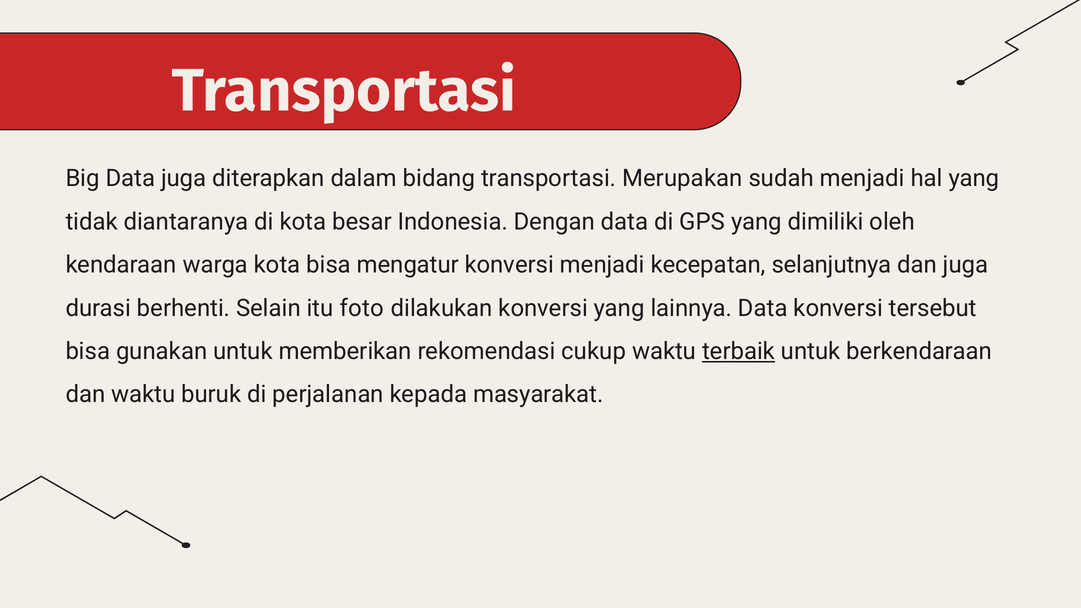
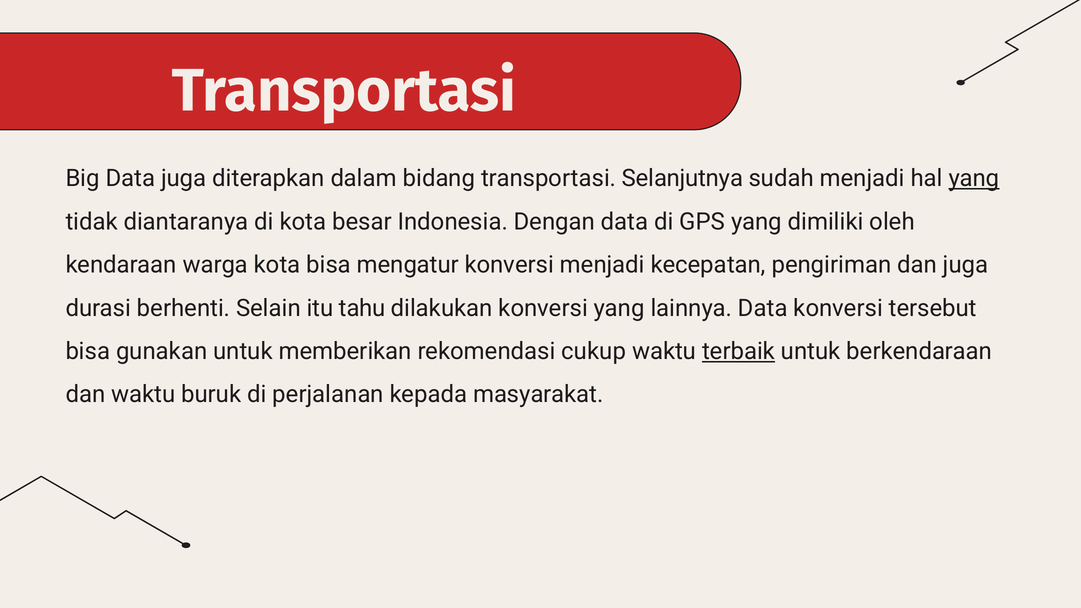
Merupakan: Merupakan -> Selanjutnya (683, 179)
yang underline: none -> present (974, 179)
selanjutnya: selanjutnya -> pengiriman (831, 265)
foto: foto -> tahu (362, 308)
